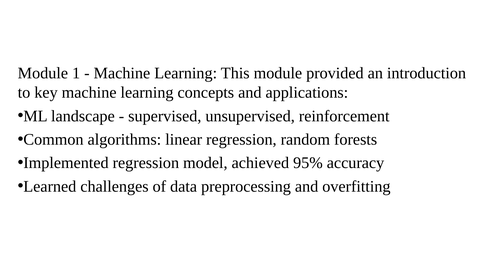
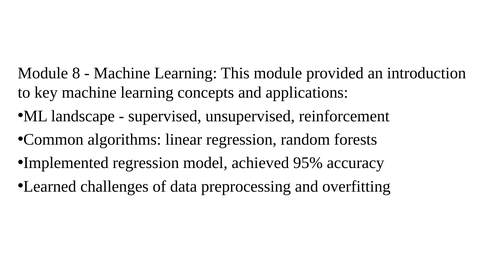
1: 1 -> 8 (76, 73)
